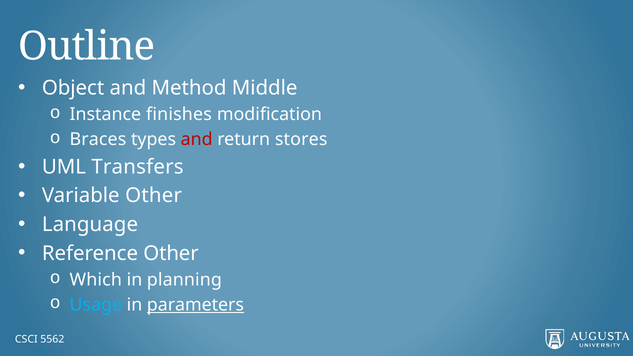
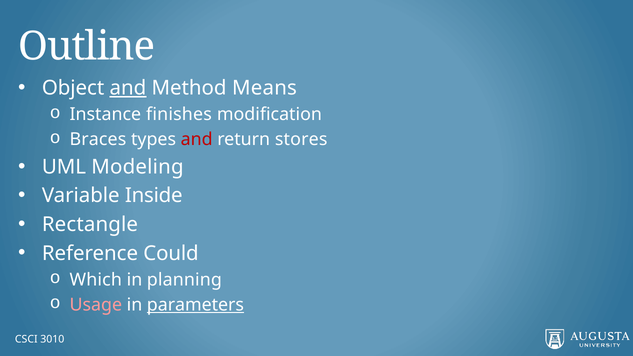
and underline: none -> present (128, 88)
Middle: Middle -> Means (264, 88)
Transfers: Transfers -> Modeling (137, 167)
Variable Other: Other -> Inside (154, 196)
Language: Language -> Rectangle (90, 225)
Reference Other: Other -> Could (171, 253)
Usage colour: light blue -> pink (96, 305)
5562: 5562 -> 3010 (52, 339)
